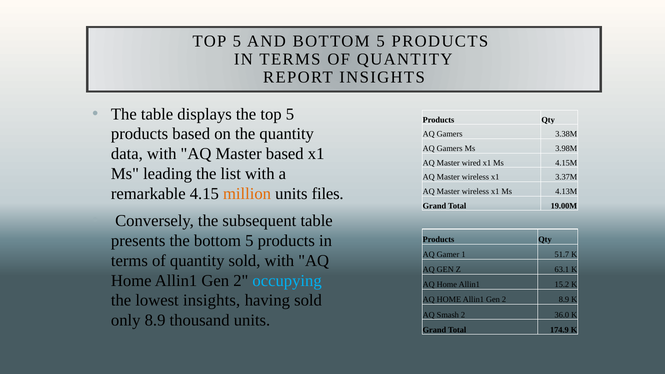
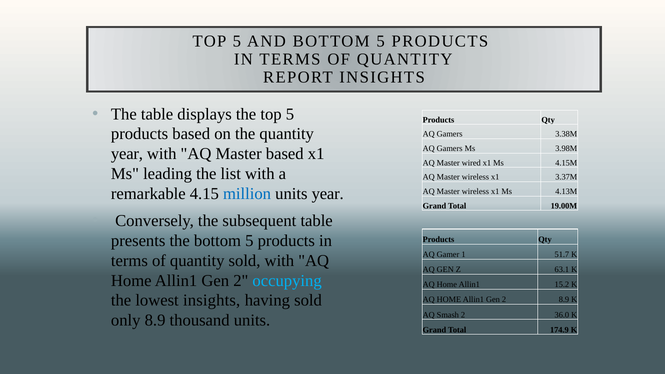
data: data -> year (127, 154)
million colour: orange -> blue (247, 194)
units files: files -> year (328, 194)
